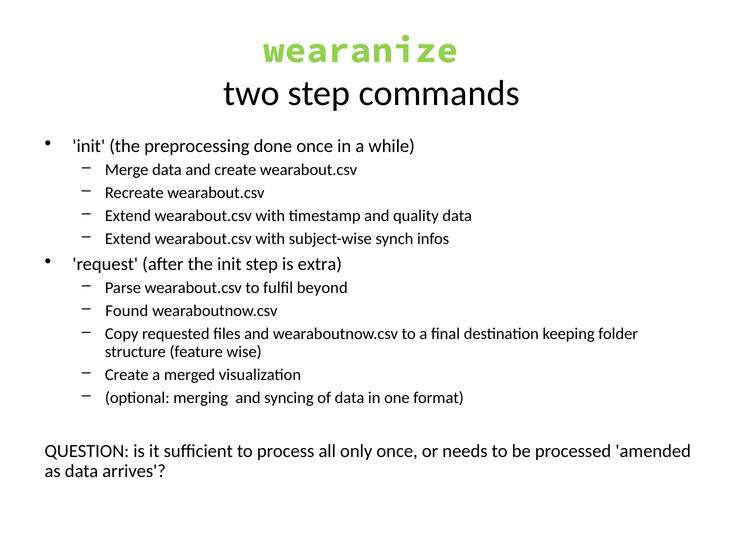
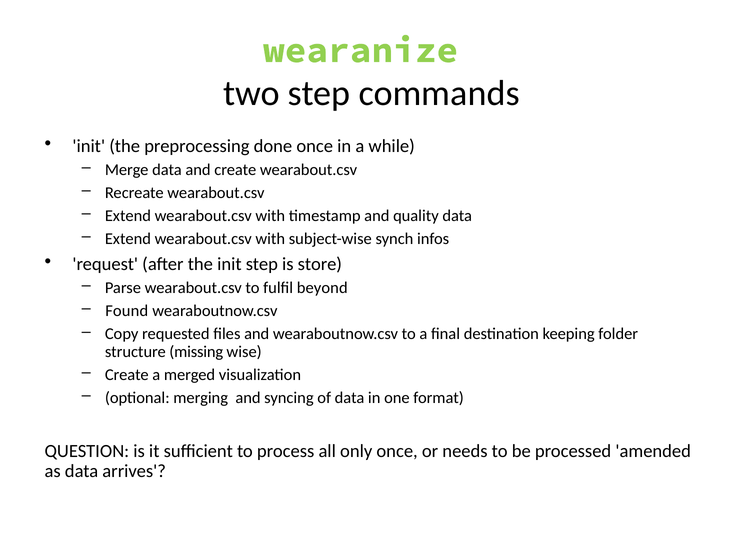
extra: extra -> store (320, 264)
feature: feature -> missing (196, 352)
